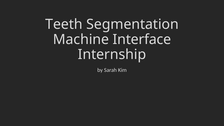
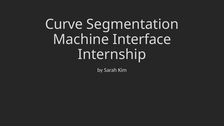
Teeth: Teeth -> Curve (64, 24)
